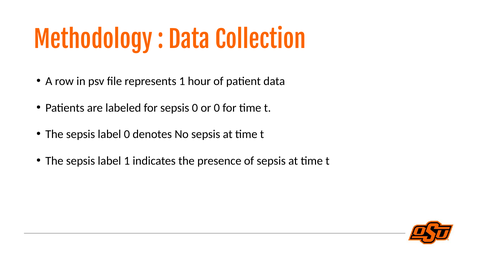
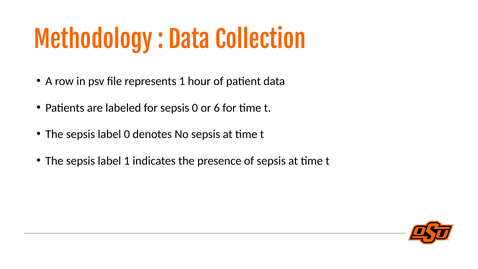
or 0: 0 -> 6 (217, 108)
